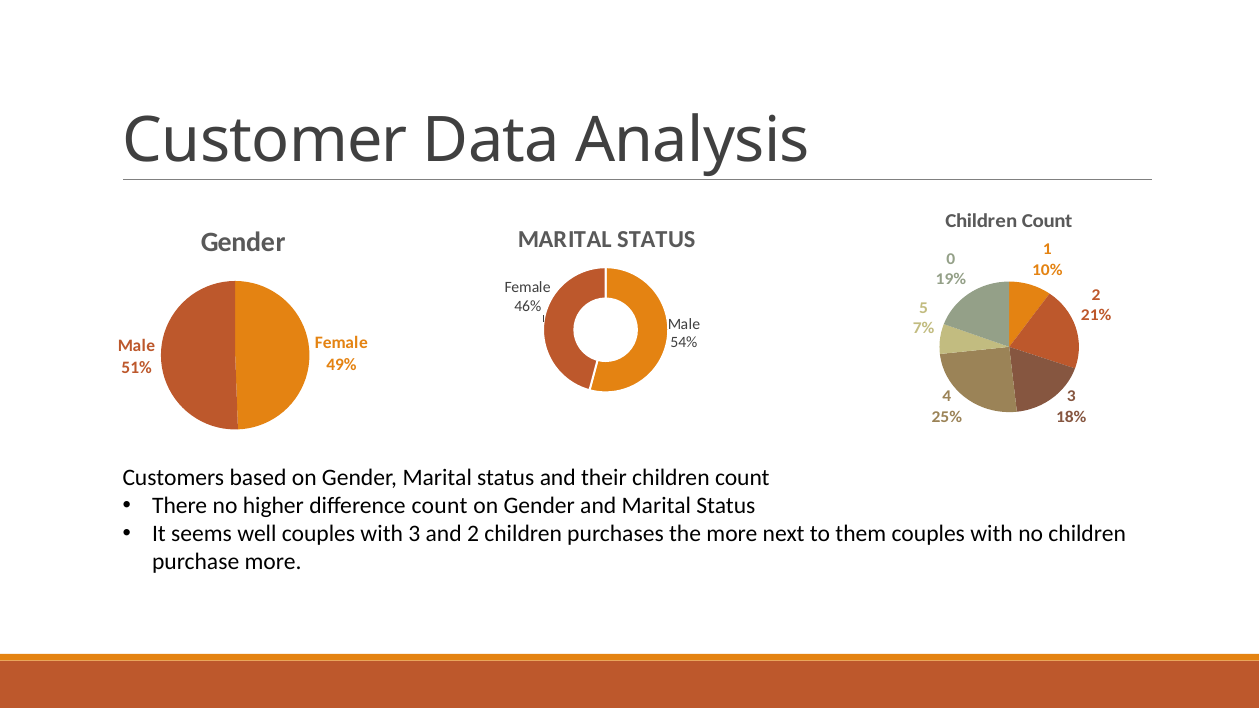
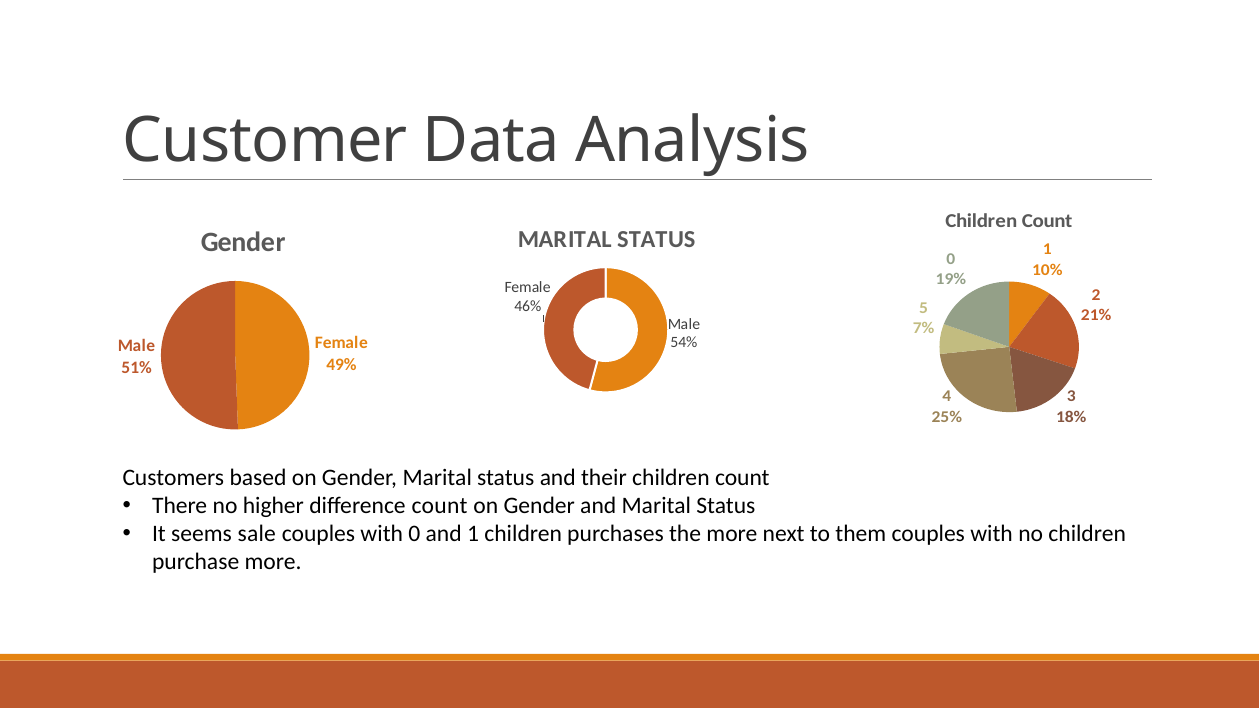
well: well -> sale (257, 534)
with 3: 3 -> 0 (414, 534)
and 2: 2 -> 1 (473, 534)
